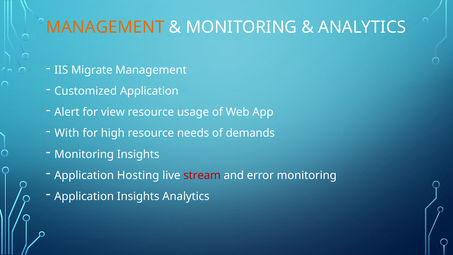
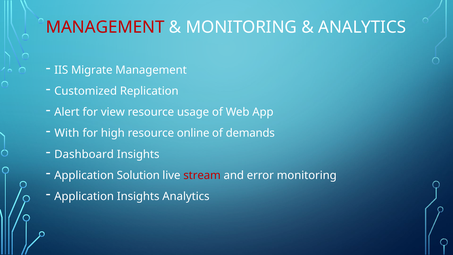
MANAGEMENT colour: orange -> red (105, 27)
Customized Application: Application -> Replication (149, 91)
needs: needs -> online (193, 133)
Monitoring: Monitoring -> Dashboard (84, 154)
Hosting: Hosting -> Solution (138, 175)
